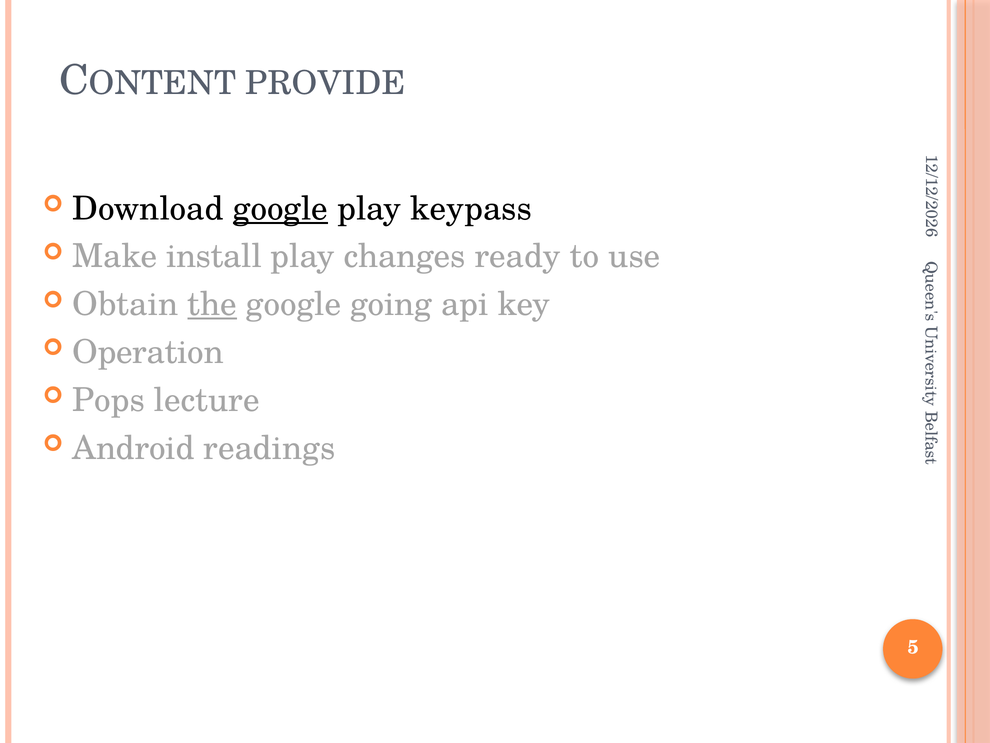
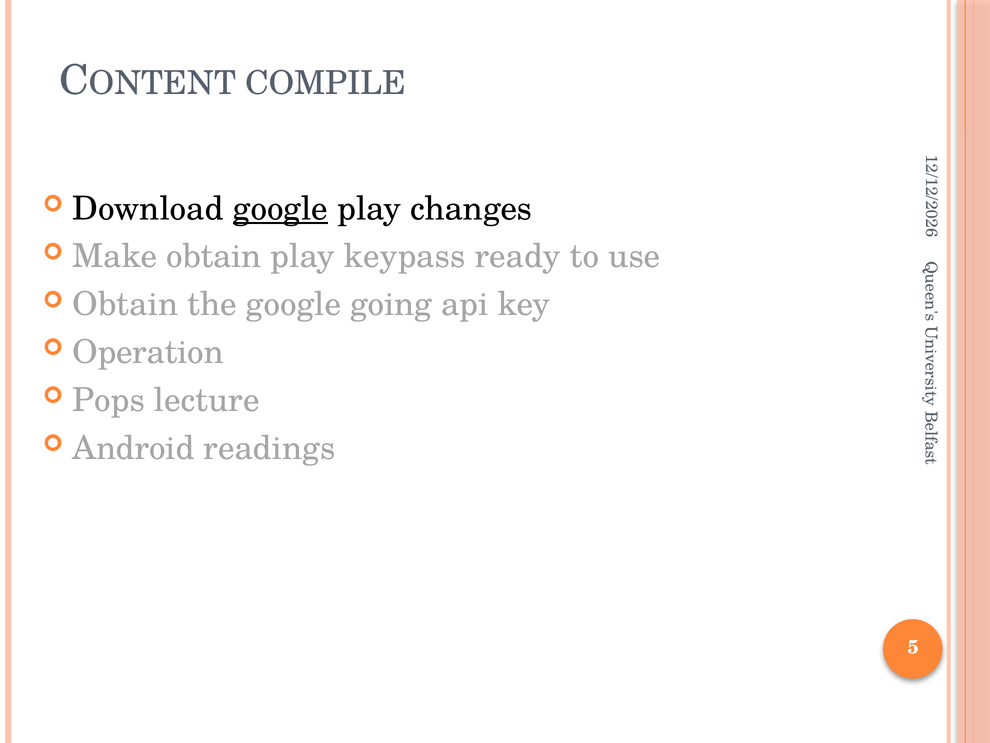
PROVIDE: PROVIDE -> COMPILE (326, 83)
keypass: keypass -> changes (471, 209)
Make install: install -> obtain (214, 256)
changes: changes -> keypass (405, 256)
the underline: present -> none (212, 304)
